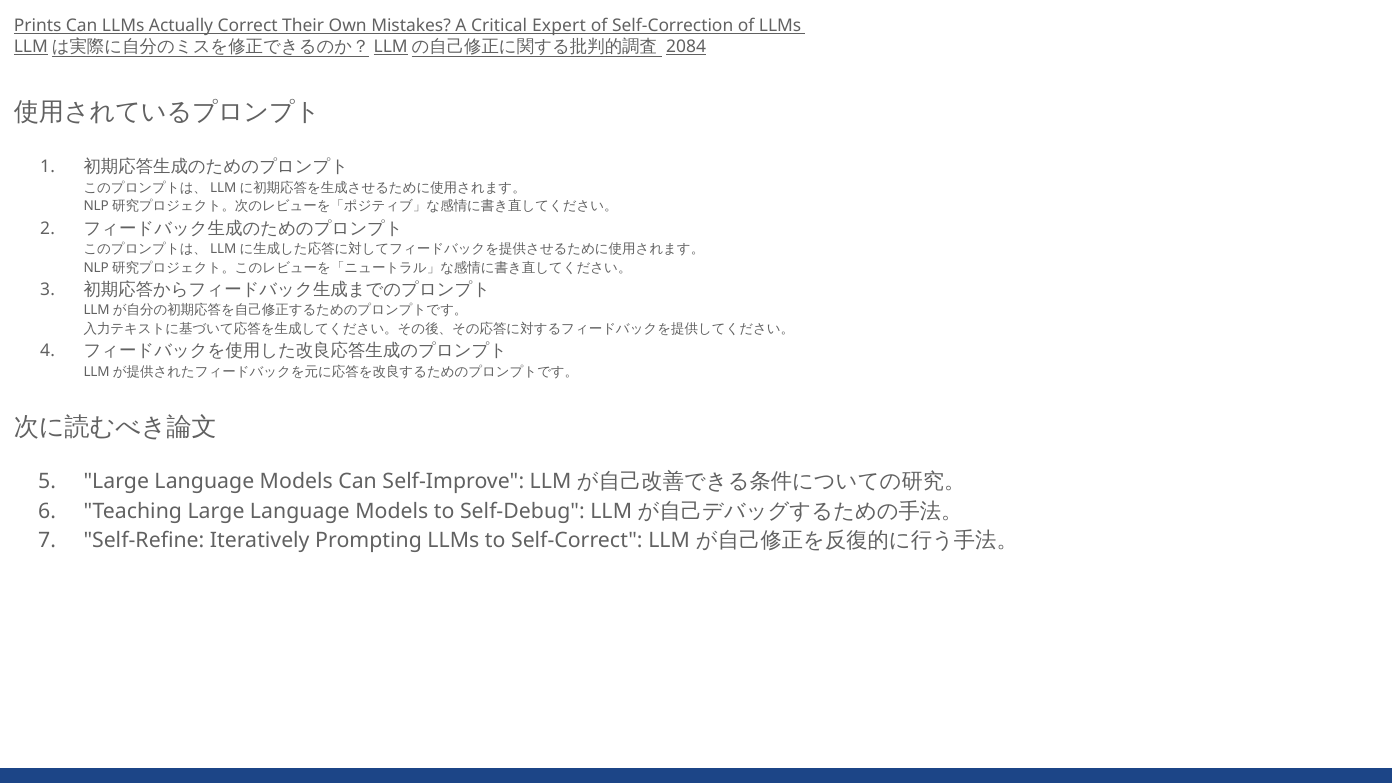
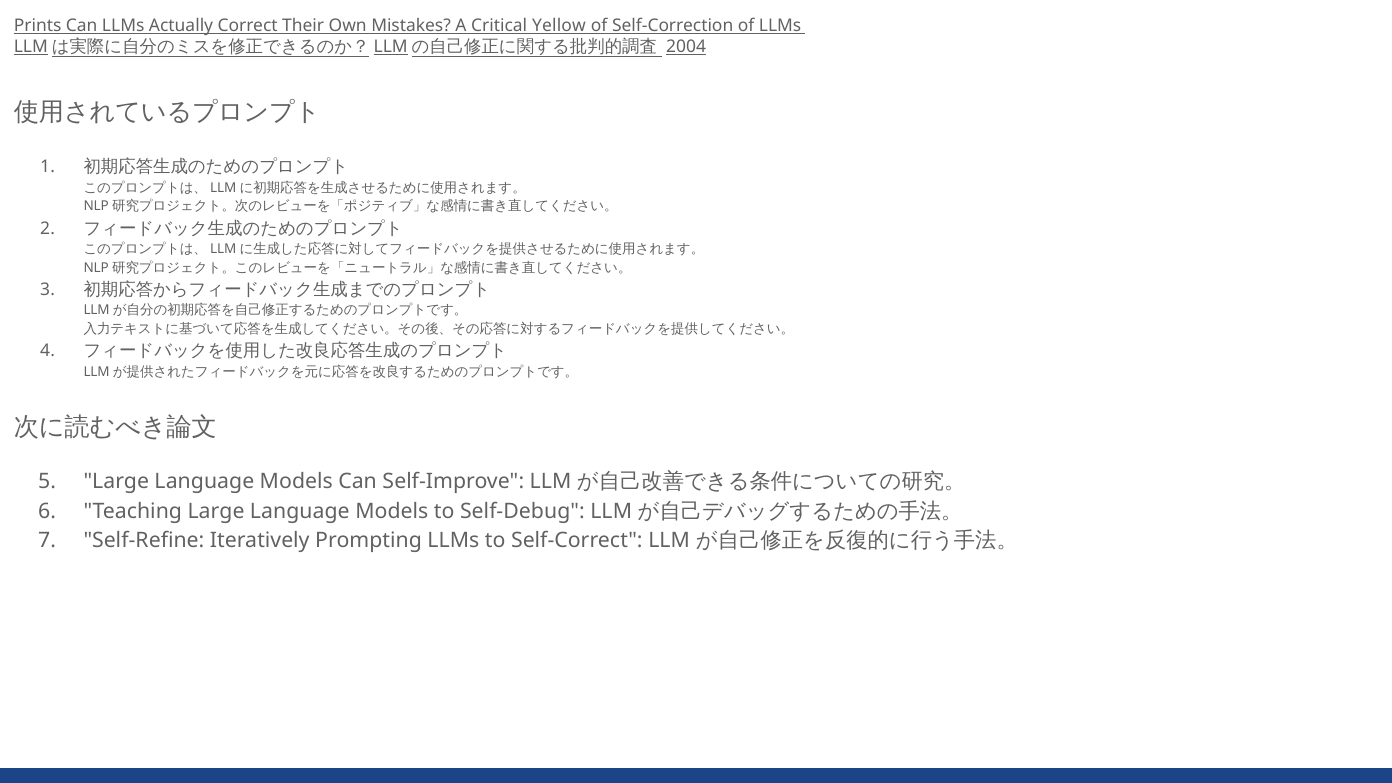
Expert: Expert -> Yellow (559, 26)
2084: 2084 -> 2004 (686, 47)
